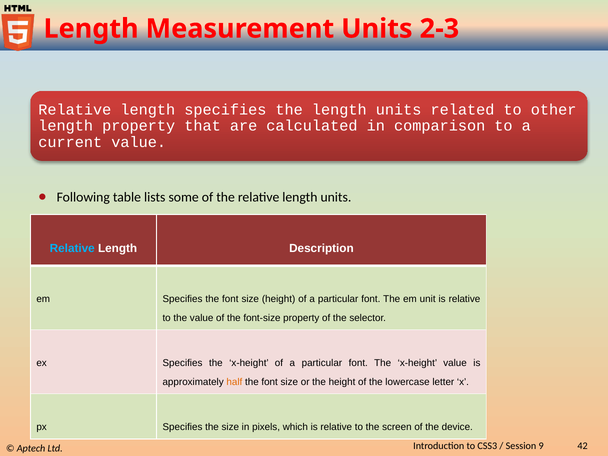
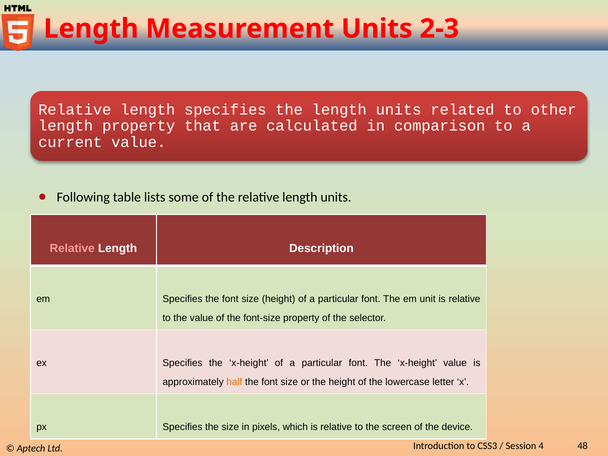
Relative colour: light blue -> pink (72, 249)
9: 9 -> 4 (541, 446)
42: 42 -> 48 (583, 446)
